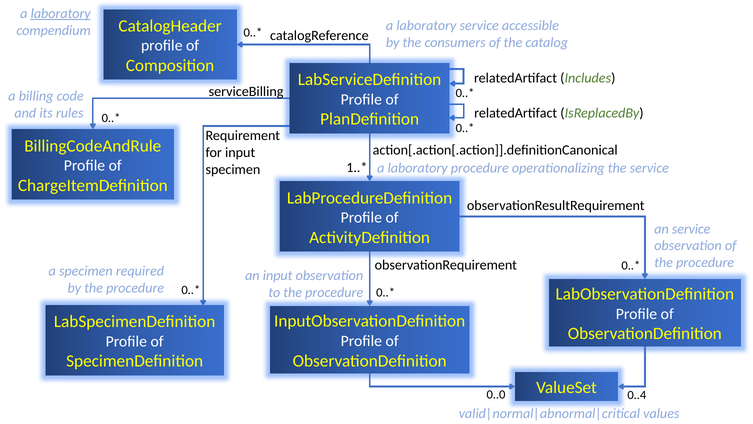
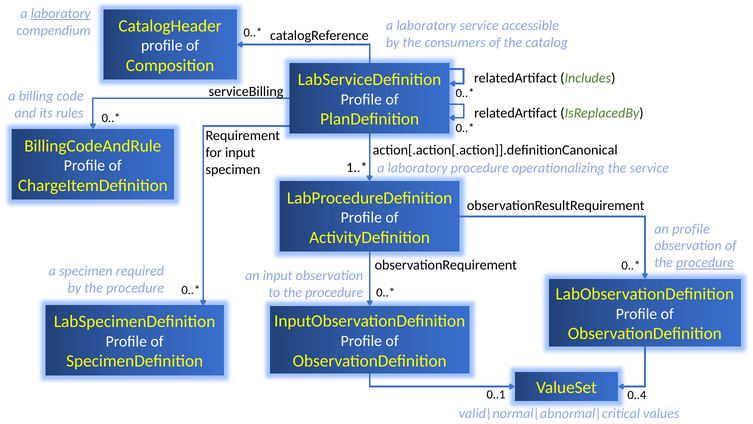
an service: service -> profile (691, 229)
procedure underline: none -> present (705, 263)
0..0: 0..0 -> 0..1 (496, 394)
